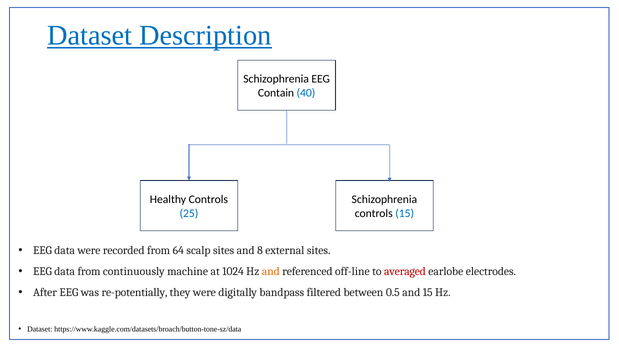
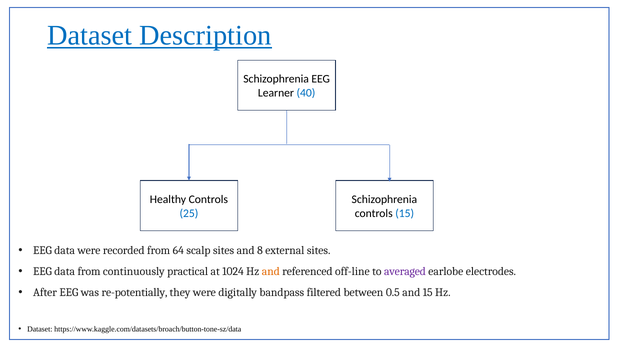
Contain: Contain -> Learner (276, 93)
machine: machine -> practical (188, 272)
averaged colour: red -> purple (405, 272)
